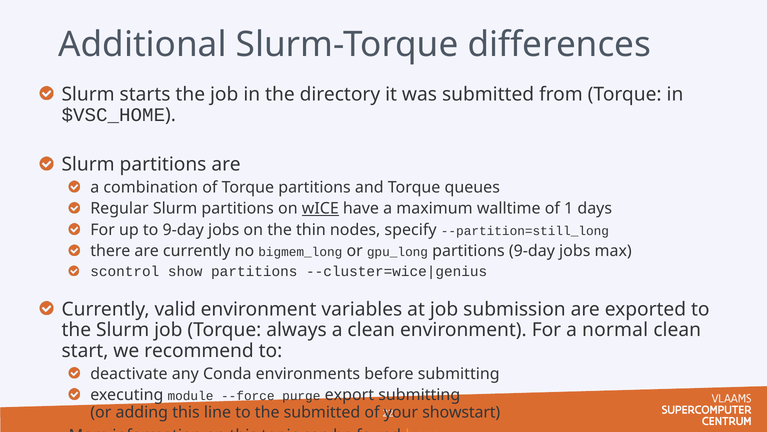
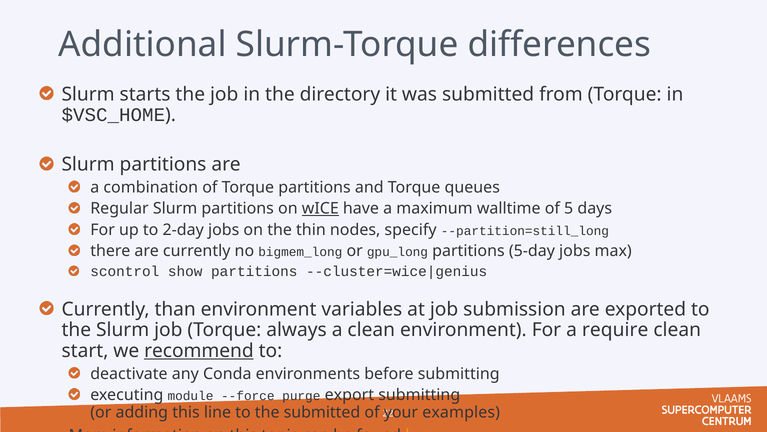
1: 1 -> 5 (569, 208)
to 9-day: 9-day -> 2-day (183, 230)
partitions 9-day: 9-day -> 5-day (532, 251)
valid: valid -> than (175, 309)
normal: normal -> require (615, 330)
recommend underline: none -> present (199, 350)
showstart: showstart -> examples (461, 412)
